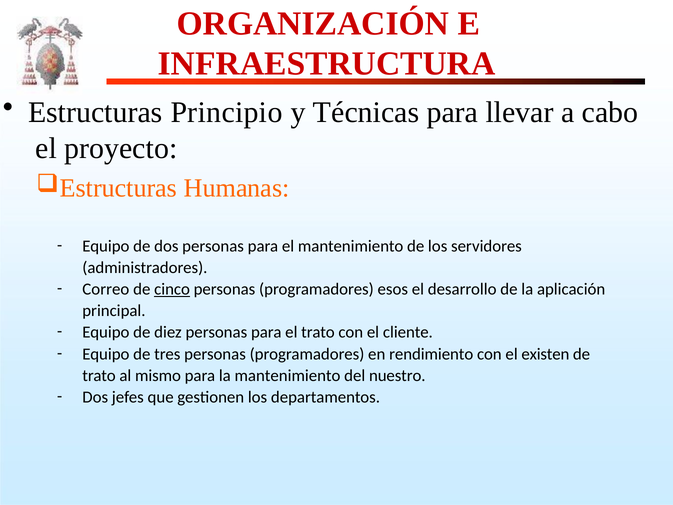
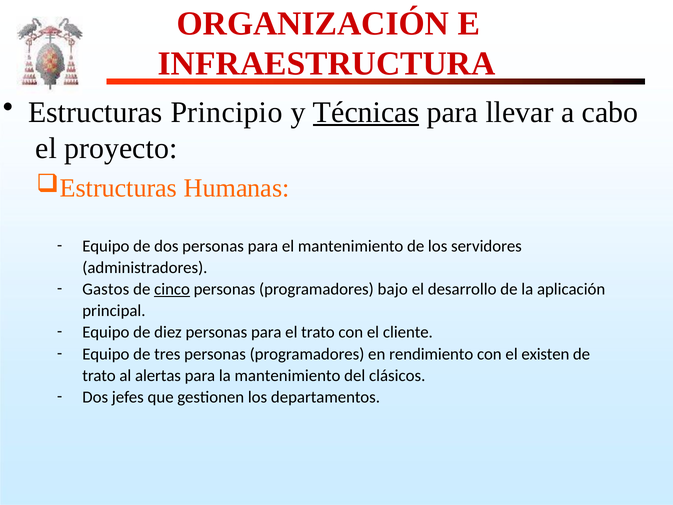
Técnicas underline: none -> present (366, 112)
Correo: Correo -> Gastos (106, 289)
esos: esos -> bajo (393, 289)
mismo: mismo -> alertas (158, 375)
nuestro: nuestro -> clásicos (397, 375)
